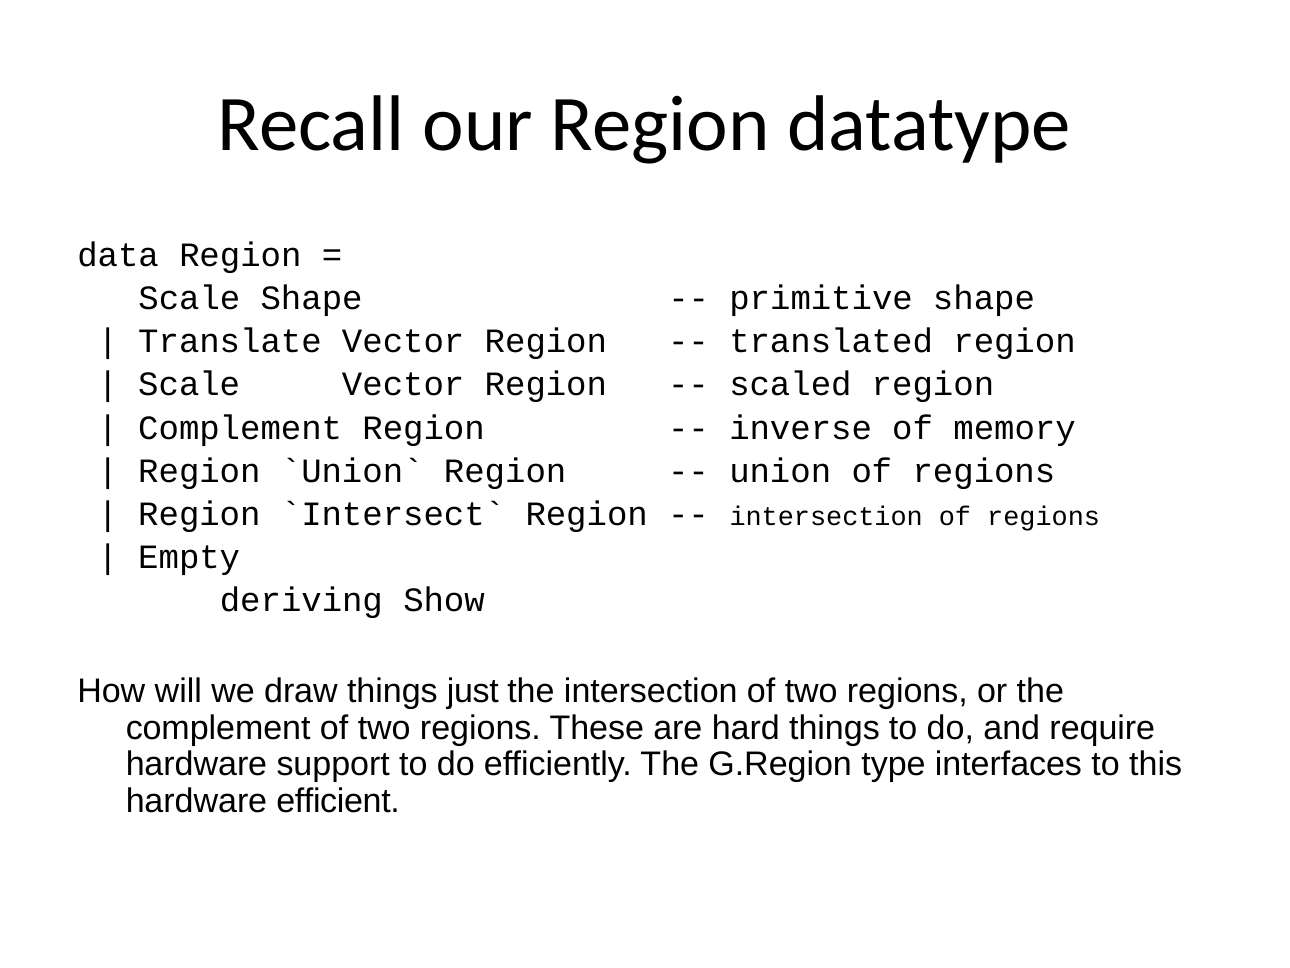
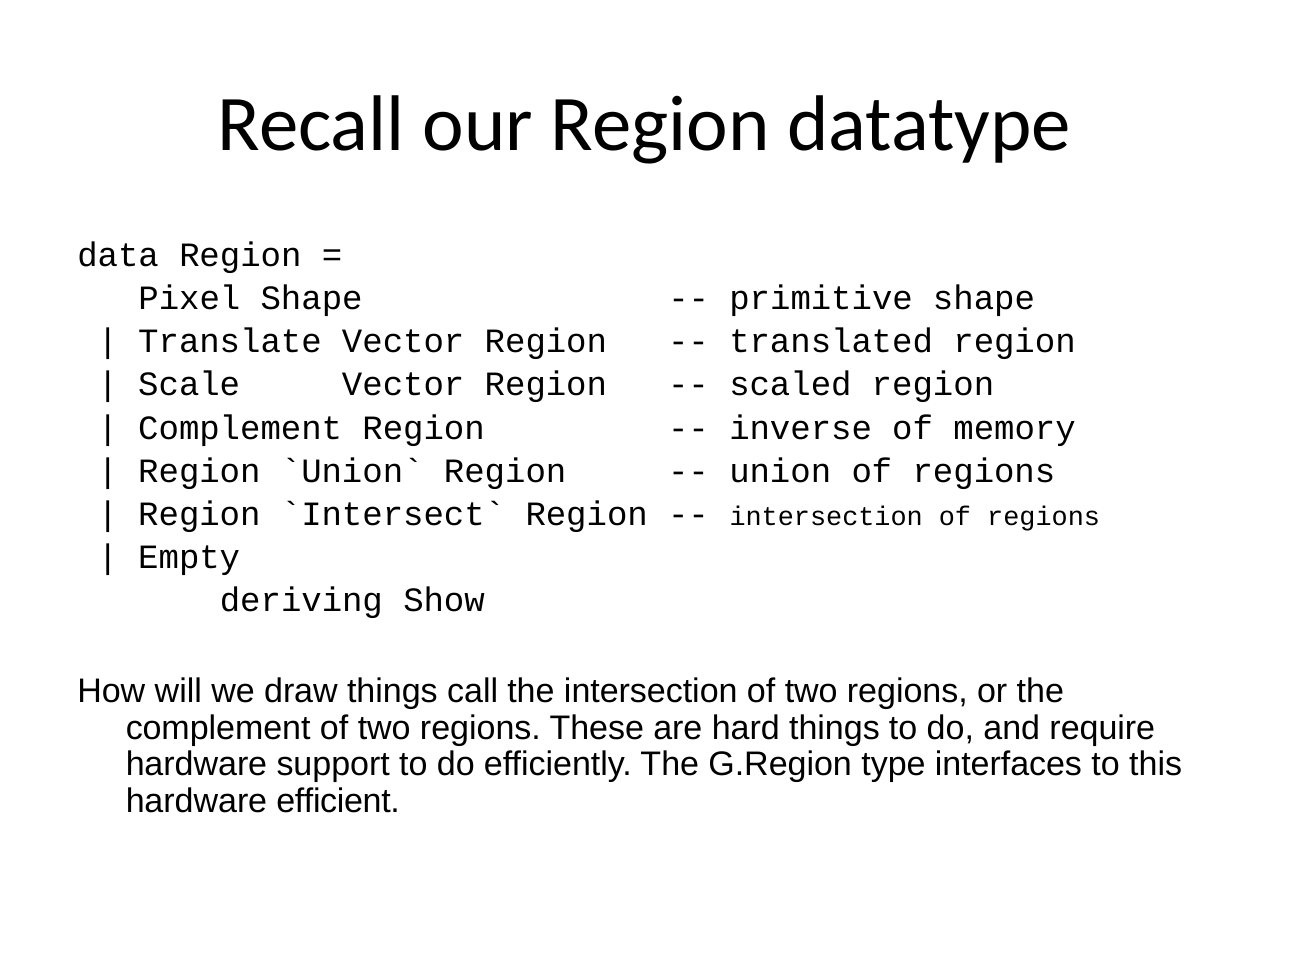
Scale: Scale -> Pixel (189, 298)
just: just -> call (473, 691)
